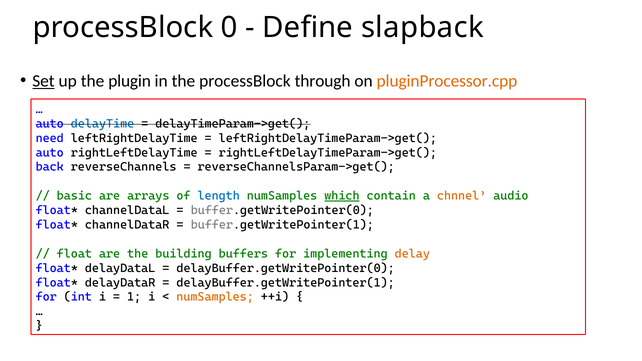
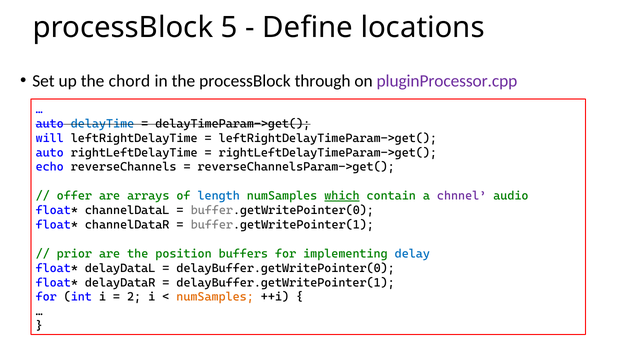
0: 0 -> 5 (229, 28)
slapback: slapback -> locations (423, 28)
Set underline: present -> none (43, 81)
plugin: plugin -> chord (129, 81)
pluginProcessor.cpp colour: orange -> purple (447, 81)
need: need -> will (50, 138)
back: back -> echo (50, 167)
basic: basic -> offer (74, 196)
chnnel colour: orange -> purple (462, 196)
float: float -> prior (74, 254)
building: building -> position (184, 254)
delay colour: orange -> blue (412, 254)
1: 1 -> 2 (134, 297)
